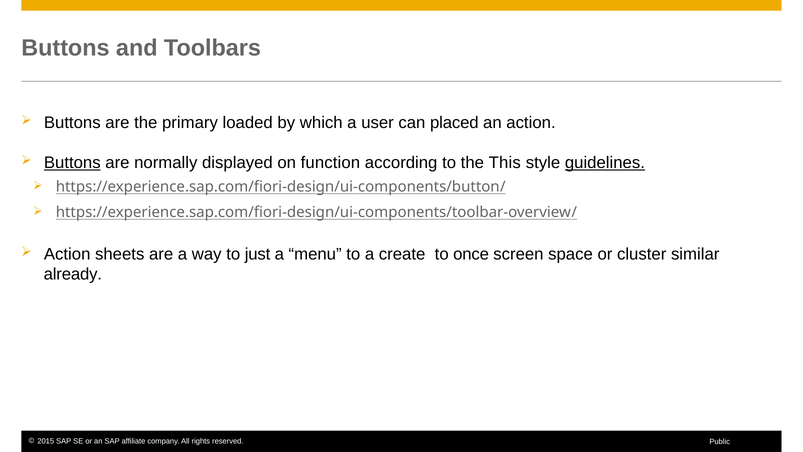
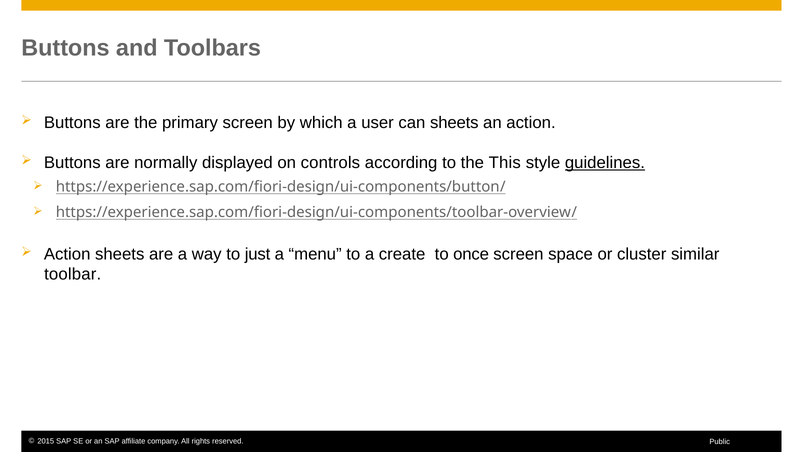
primary loaded: loaded -> screen (248, 123)
can placed: placed -> sheets (454, 123)
Buttons underline: present -> none (72, 163)
function: function -> controls (330, 163)
already: already -> toolbar (73, 274)
